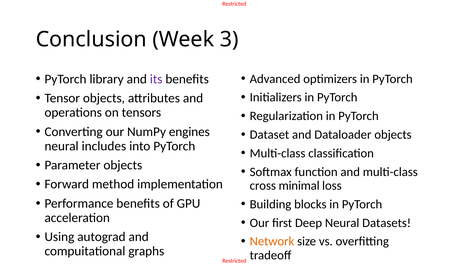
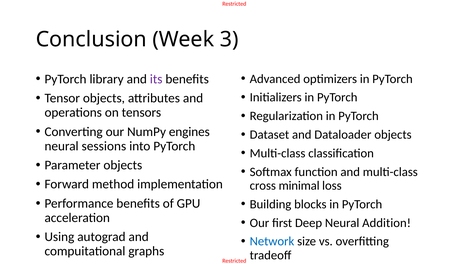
includes: includes -> sessions (104, 146)
Datasets: Datasets -> Addition (387, 223)
Network colour: orange -> blue (272, 241)
